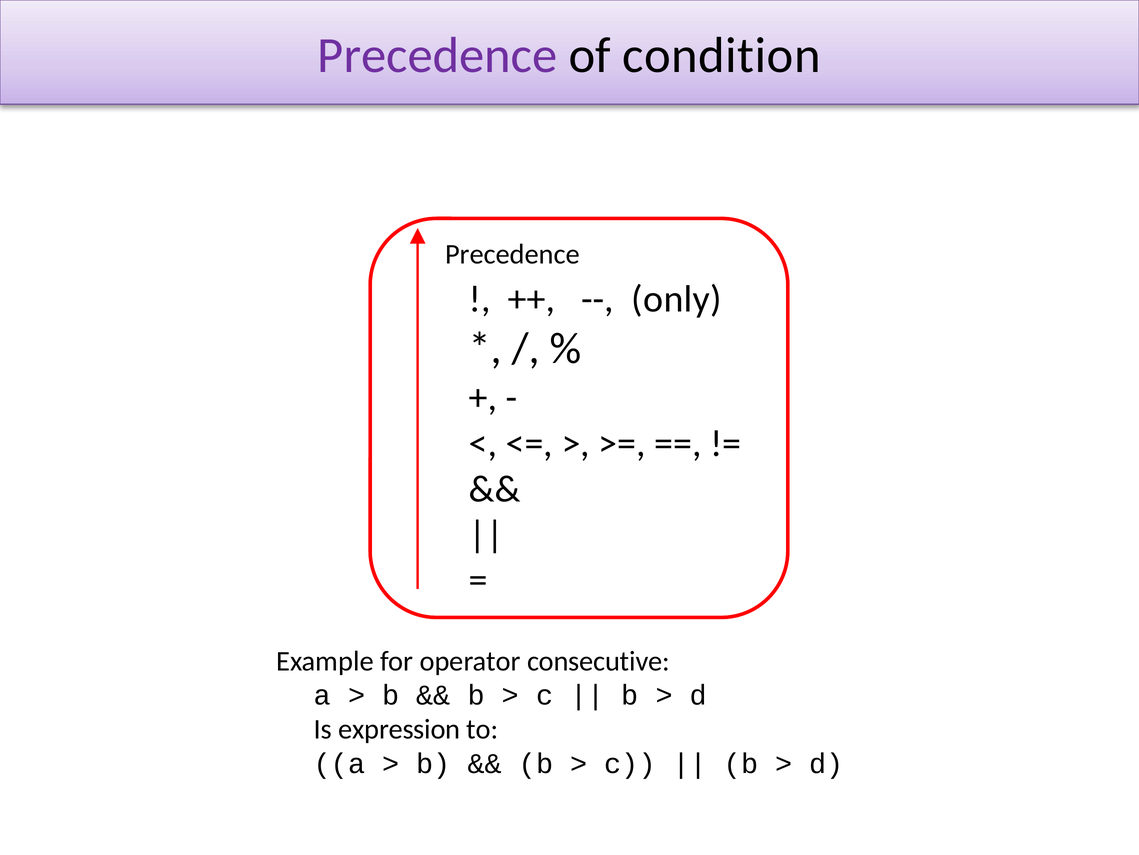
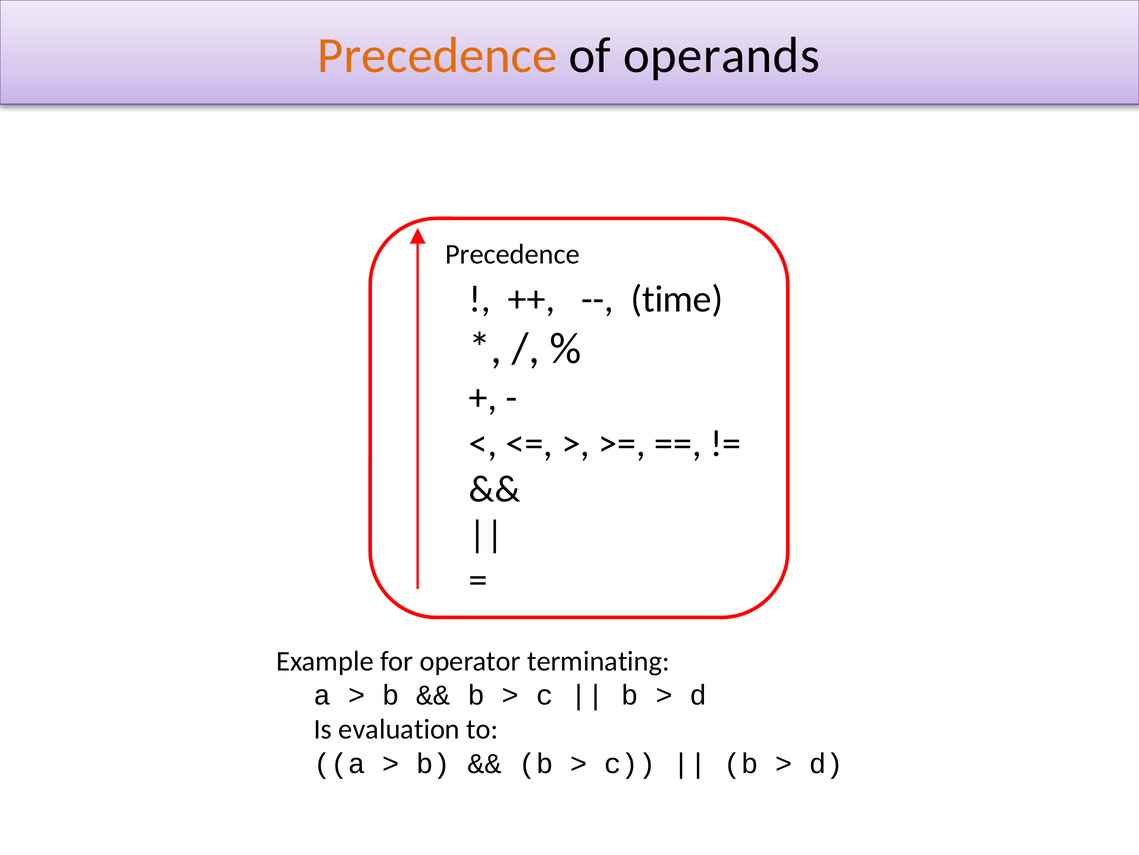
Precedence colour: purple -> orange (437, 56)
condition: condition -> operands (721, 56)
only: only -> time (677, 299)
consecutive: consecutive -> terminating (598, 661)
expression: expression -> evaluation (399, 729)
